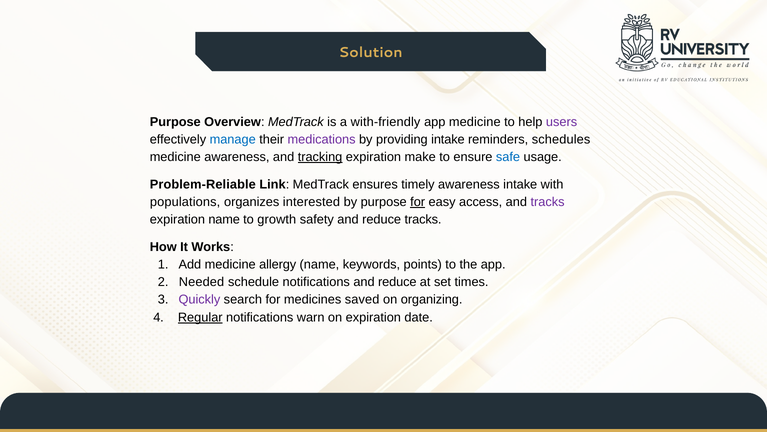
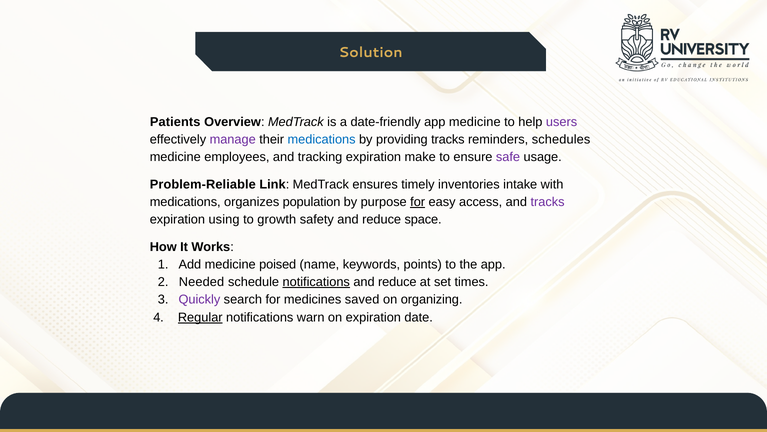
Purpose: Purpose -> Patients (175, 122)
with-friendly: with-friendly -> date-friendly (386, 122)
manage colour: blue -> purple (233, 139)
medications colour: purple -> blue (322, 139)
providing intake: intake -> tracks (448, 139)
medicine awareness: awareness -> employees (237, 157)
tracking underline: present -> none (320, 157)
safe colour: blue -> purple (508, 157)
timely awareness: awareness -> inventories (469, 184)
populations: populations -> medications (185, 202)
interested: interested -> population (312, 202)
expiration name: name -> using (224, 219)
reduce tracks: tracks -> space (423, 219)
allergy: allergy -> poised (278, 264)
notifications underline: none -> present (316, 282)
